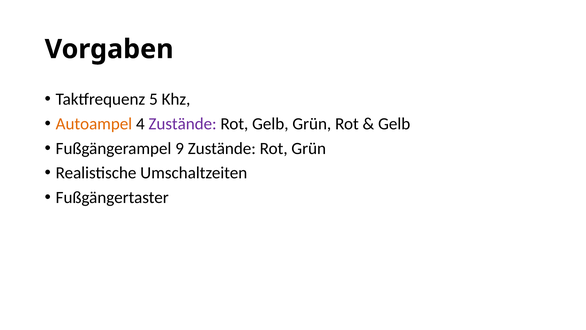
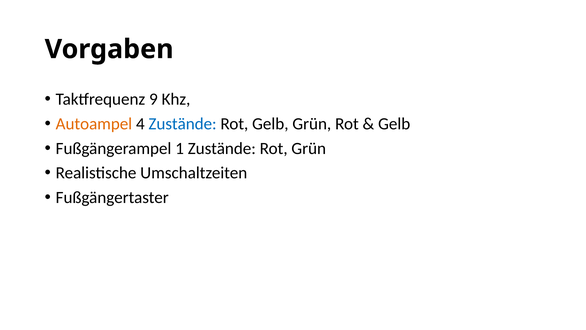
5: 5 -> 9 (153, 99)
Zustände colour: purple -> blue (183, 124)
9: 9 -> 1 (180, 148)
